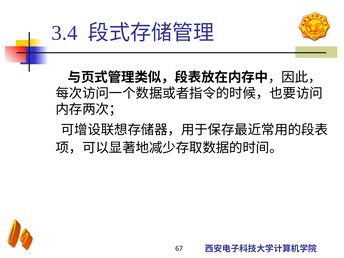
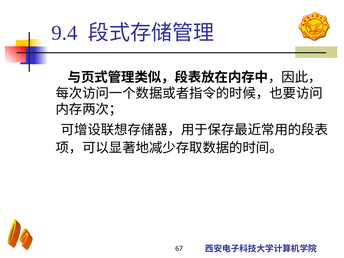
3.4: 3.4 -> 9.4 (65, 33)
